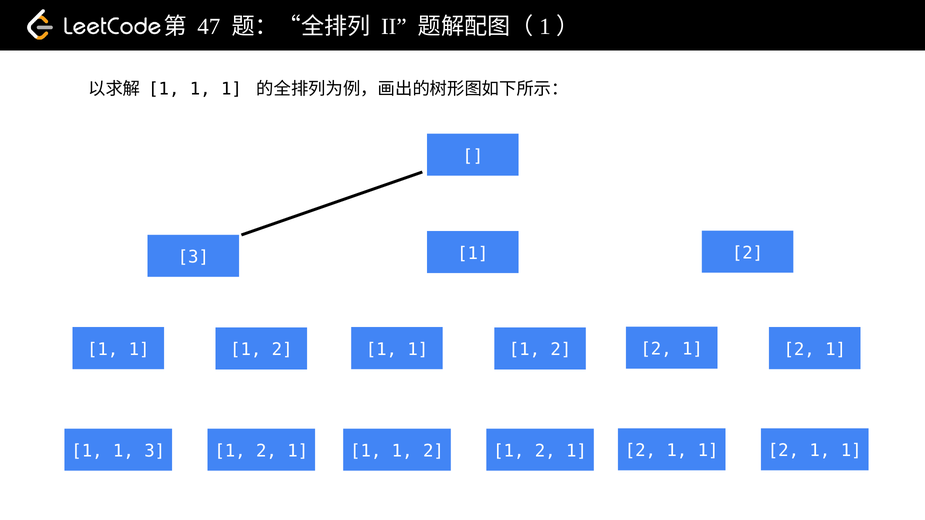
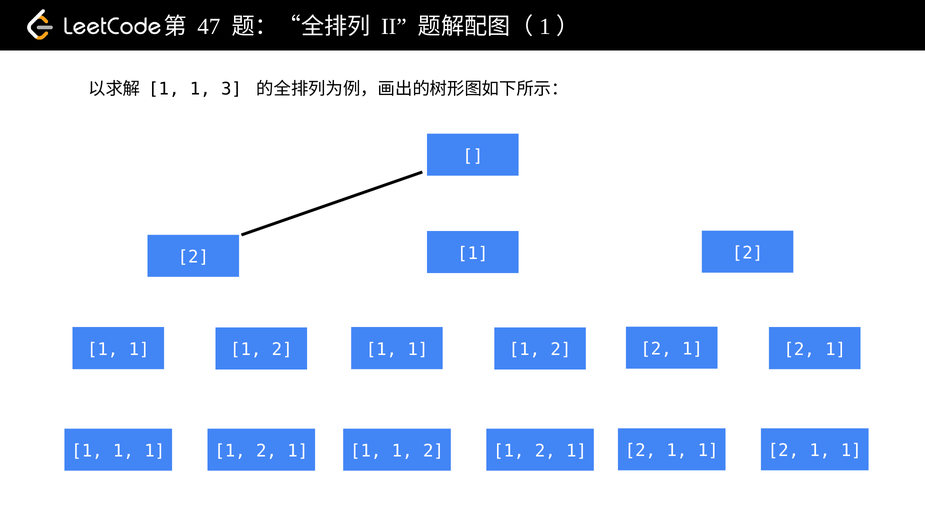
1: 1 -> 3 (231, 89)
3: 3 -> 2 (193, 257)
3: 3 -> 1 (155, 451)
